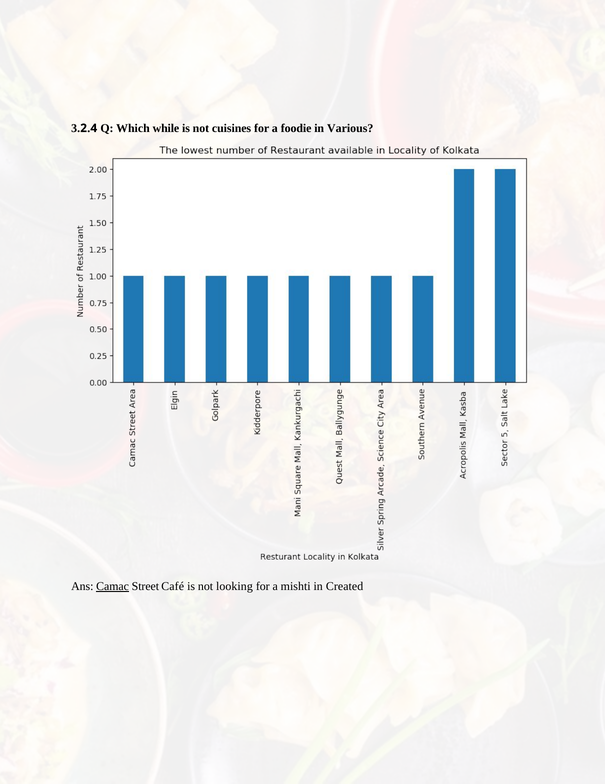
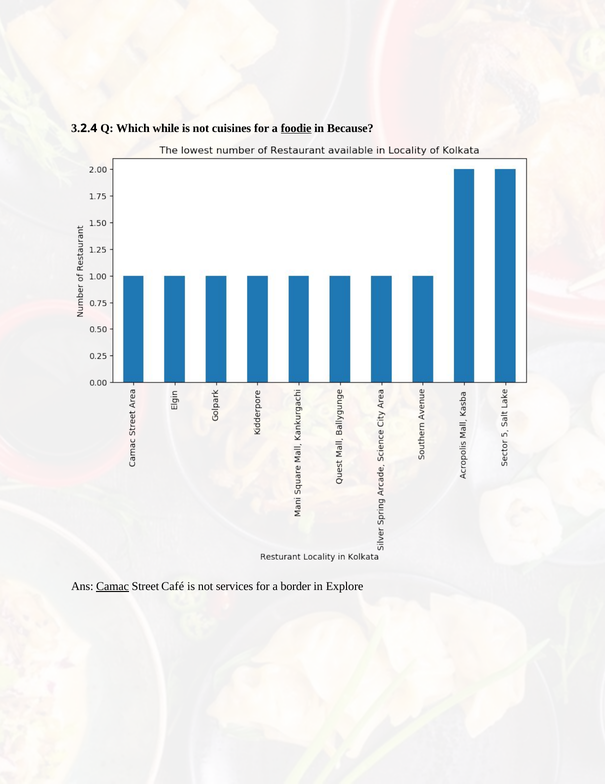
foodie underline: none -> present (296, 128)
Various: Various -> Because (350, 128)
looking: looking -> services (235, 586)
mishti: mishti -> border (296, 586)
Created: Created -> Explore (345, 586)
